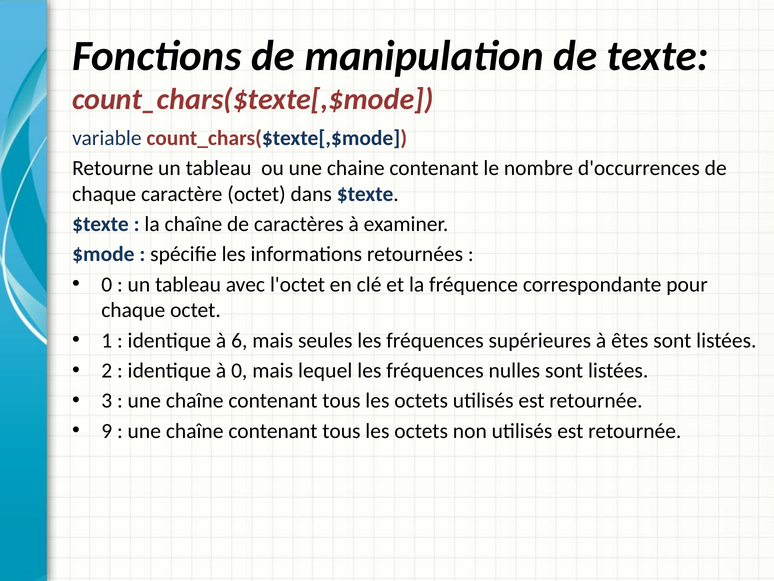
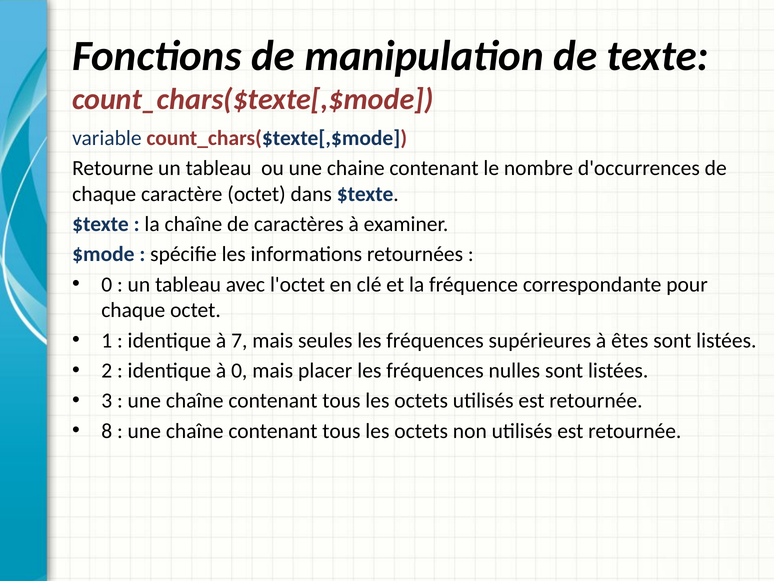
6: 6 -> 7 (239, 340)
lequel: lequel -> placer (325, 370)
9: 9 -> 8 (107, 431)
